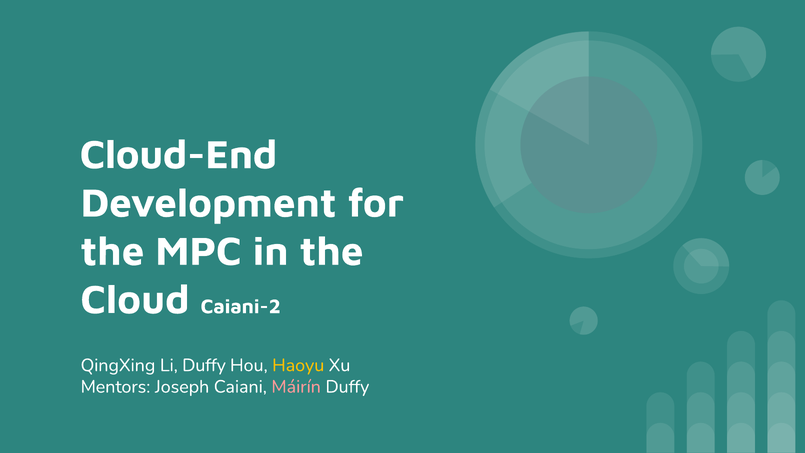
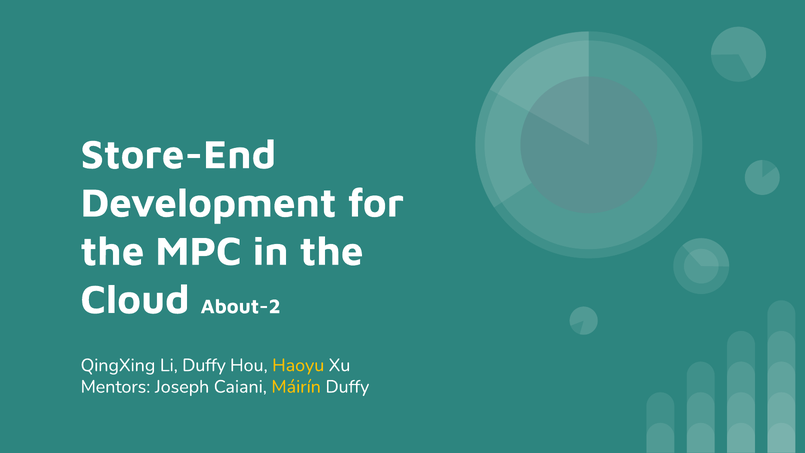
Cloud-End: Cloud-End -> Store-End (178, 155)
Caiani-2: Caiani-2 -> About-2 (241, 306)
Máirín colour: pink -> yellow (296, 387)
